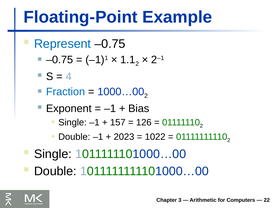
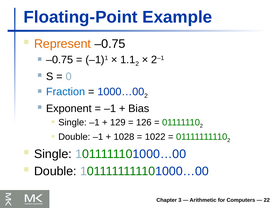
Represent colour: blue -> orange (63, 44)
4: 4 -> 0 (69, 77)
157: 157 -> 129 (118, 123)
2023: 2023 -> 1028 (124, 137)
